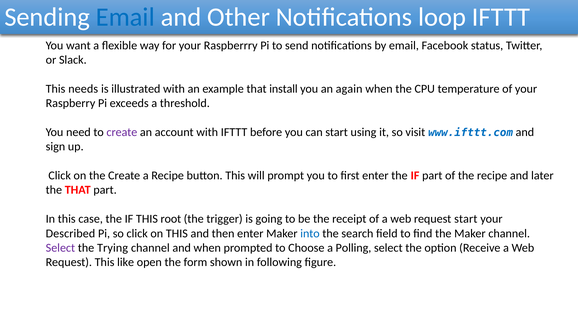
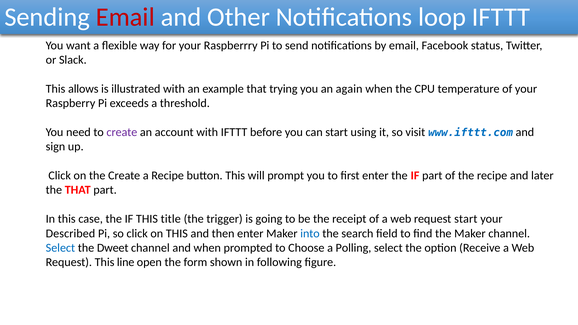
Email colour: blue -> red (125, 17)
needs: needs -> allows (83, 89)
install: install -> trying (283, 89)
root: root -> title (171, 219)
Select colour: purple -> blue (60, 248)
Trying: Trying -> Dweet (113, 248)
like: like -> line (126, 262)
